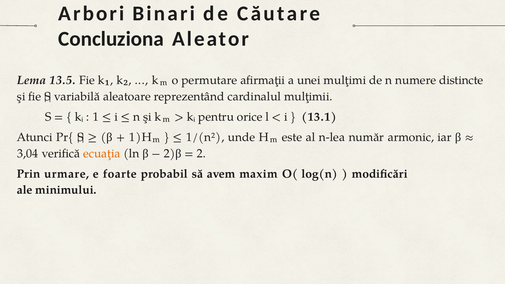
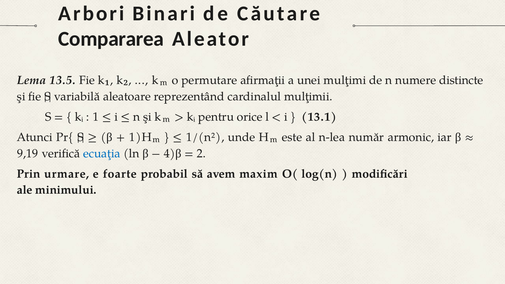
Concluziona: Concluziona -> Compararea (111, 39)
3,04: 3,04 -> 9,19 (28, 154)
ecuaţia colour: orange -> blue (102, 154)
2: 2 -> 4 (170, 154)
